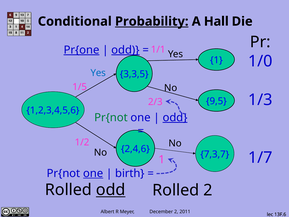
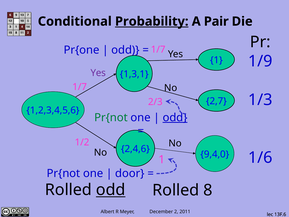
Hall: Hall -> Pair (216, 21)
Pr{one underline: present -> none (81, 50)
odd underline: present -> none (125, 50)
1/1: 1/1 -> 1/7 (158, 50)
1/0: 1/0 -> 1/9 (260, 61)
Yes colour: blue -> purple (98, 73)
3,3,5: 3,3,5 -> 1,3,1 (134, 74)
1/5: 1/5 -> 1/7 (80, 87)
9,5: 9,5 -> 2,7 (216, 101)
7,3,7: 7,3,7 -> 9,4,0 (215, 154)
1/7: 1/7 -> 1/6 (260, 157)
one underline: present -> none (93, 173)
birth: birth -> door (130, 173)
Rolled 2: 2 -> 8 (208, 190)
